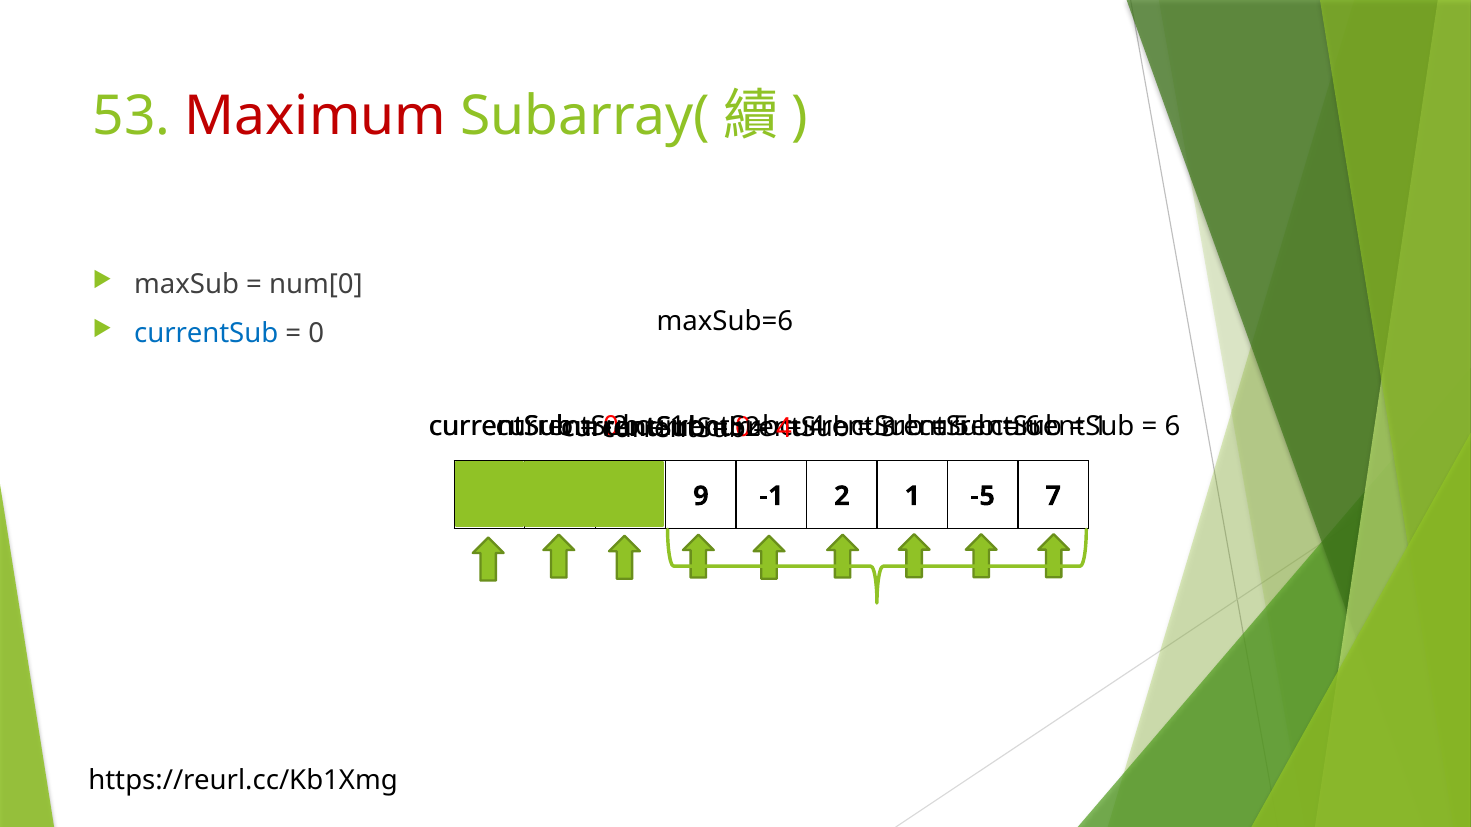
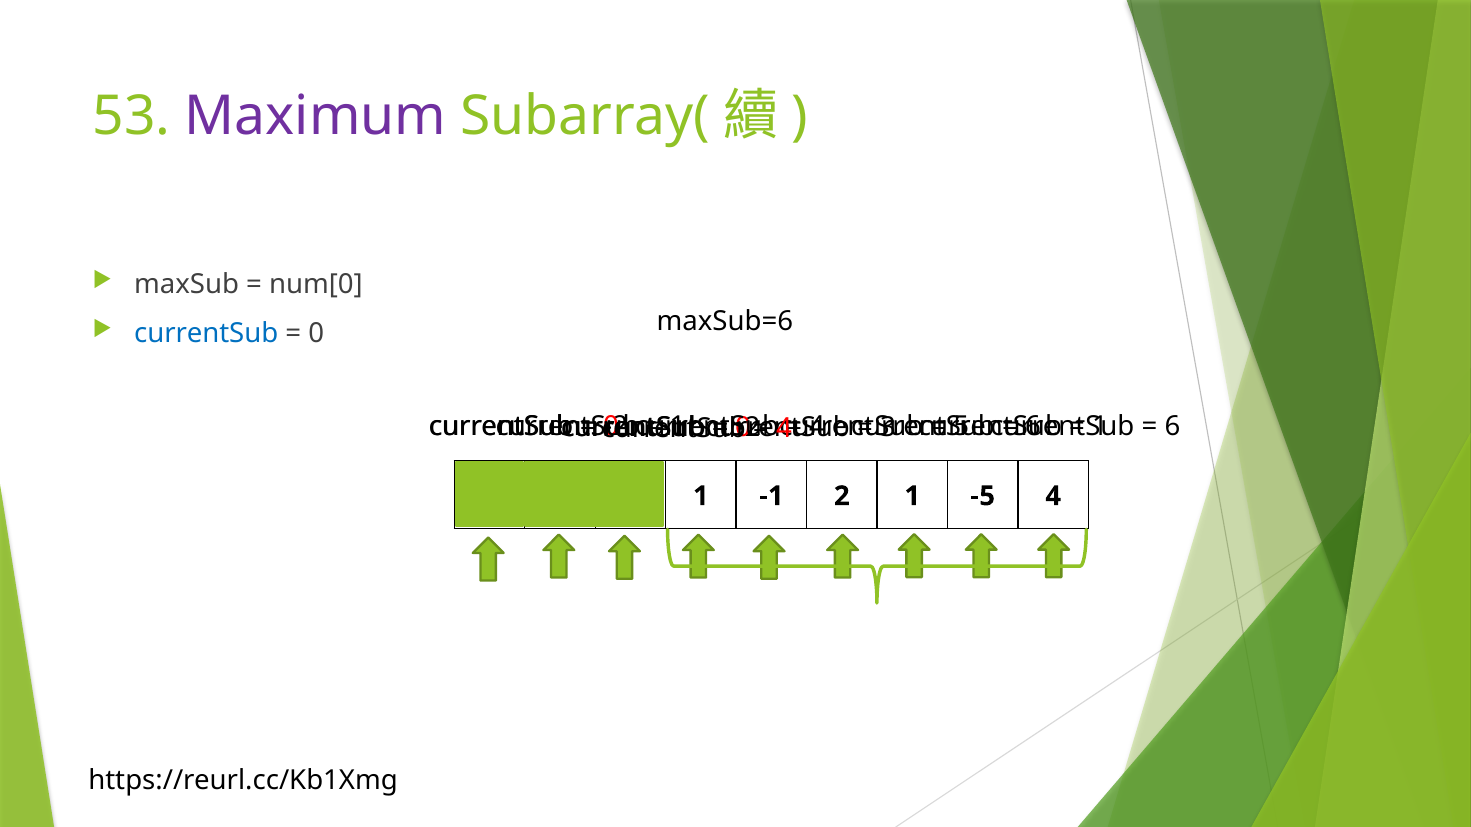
Maximum colour: red -> purple (316, 116)
9: 9 -> 1 (701, 496)
-5 7: 7 -> 4 (1053, 496)
